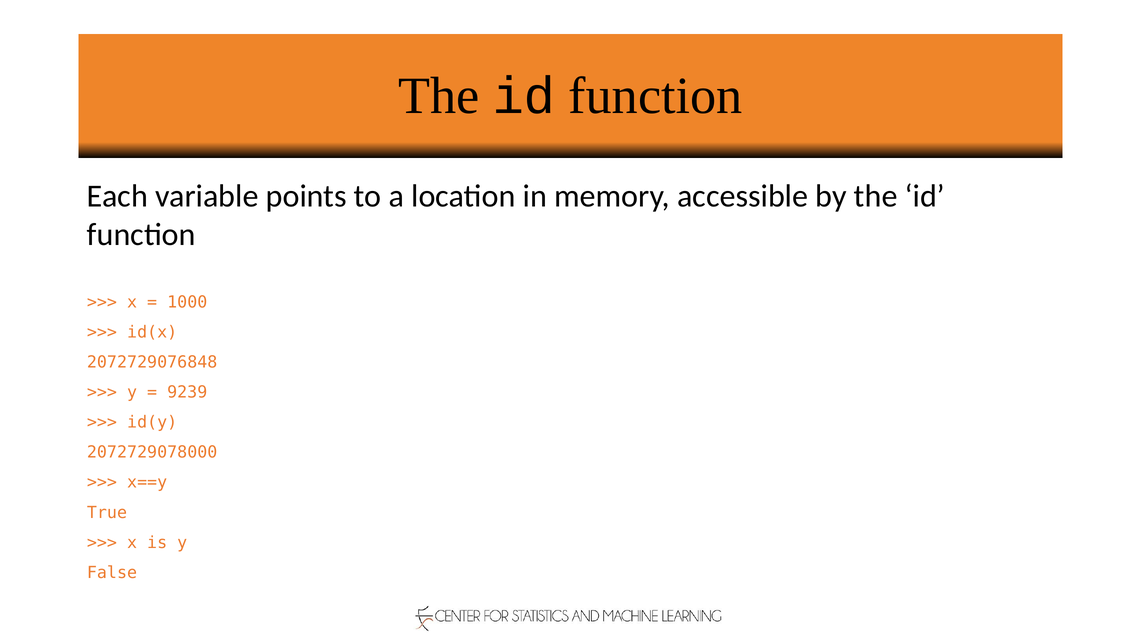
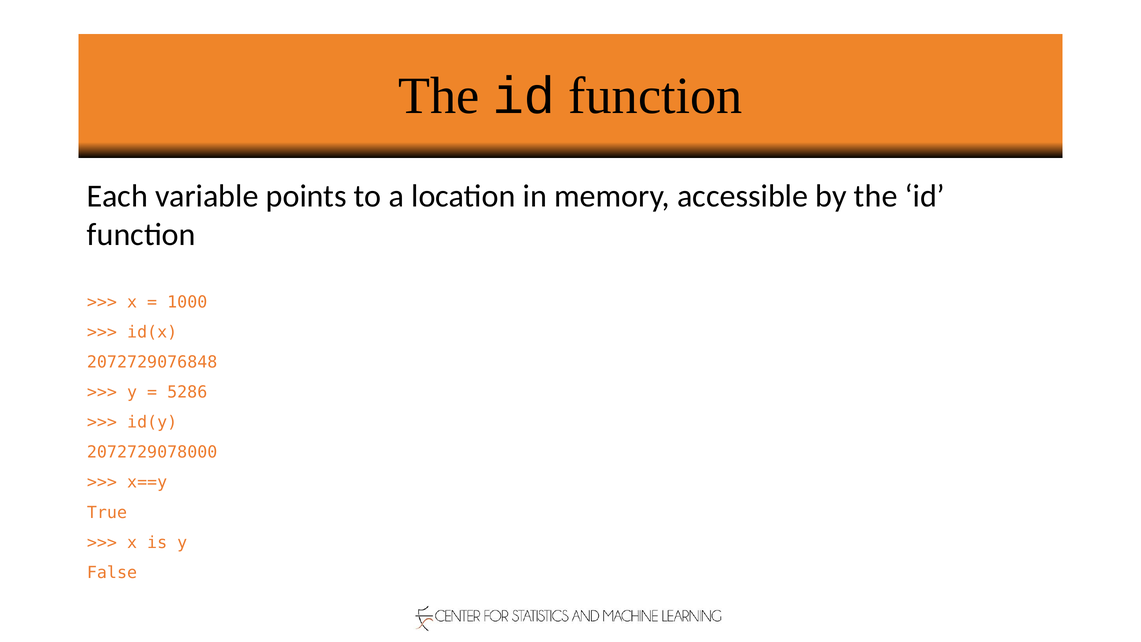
9239: 9239 -> 5286 (187, 392)
